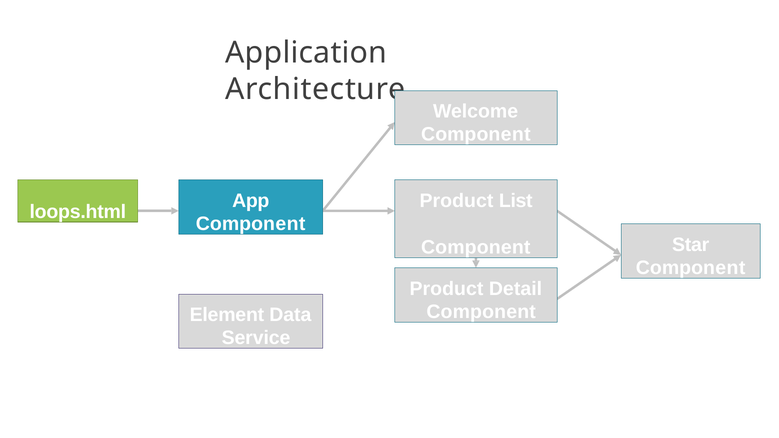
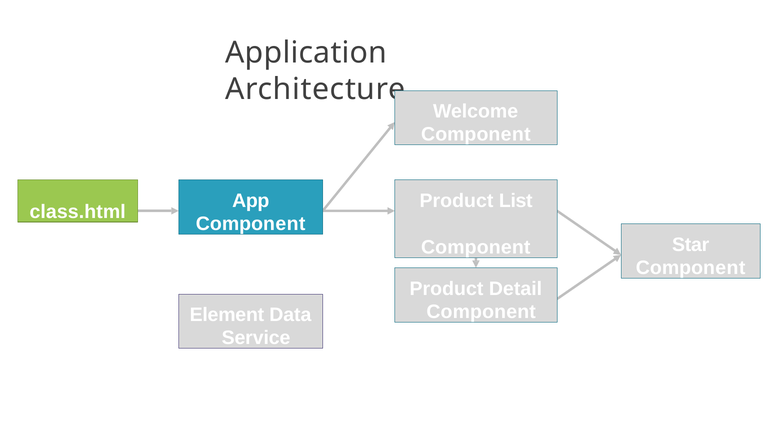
loops.html: loops.html -> class.html (78, 212)
